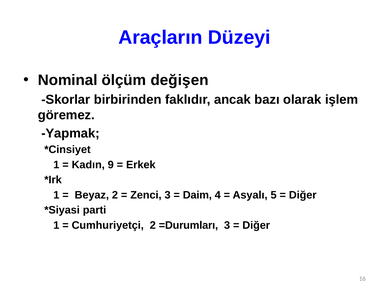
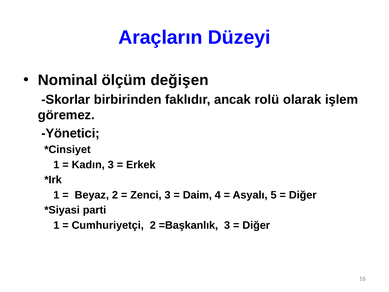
bazı: bazı -> rolü (267, 99)
Yapmak: Yapmak -> Yönetici (70, 133)
Kadın 9: 9 -> 3 (111, 165)
=Durumları: =Durumları -> =Başkanlık (188, 225)
